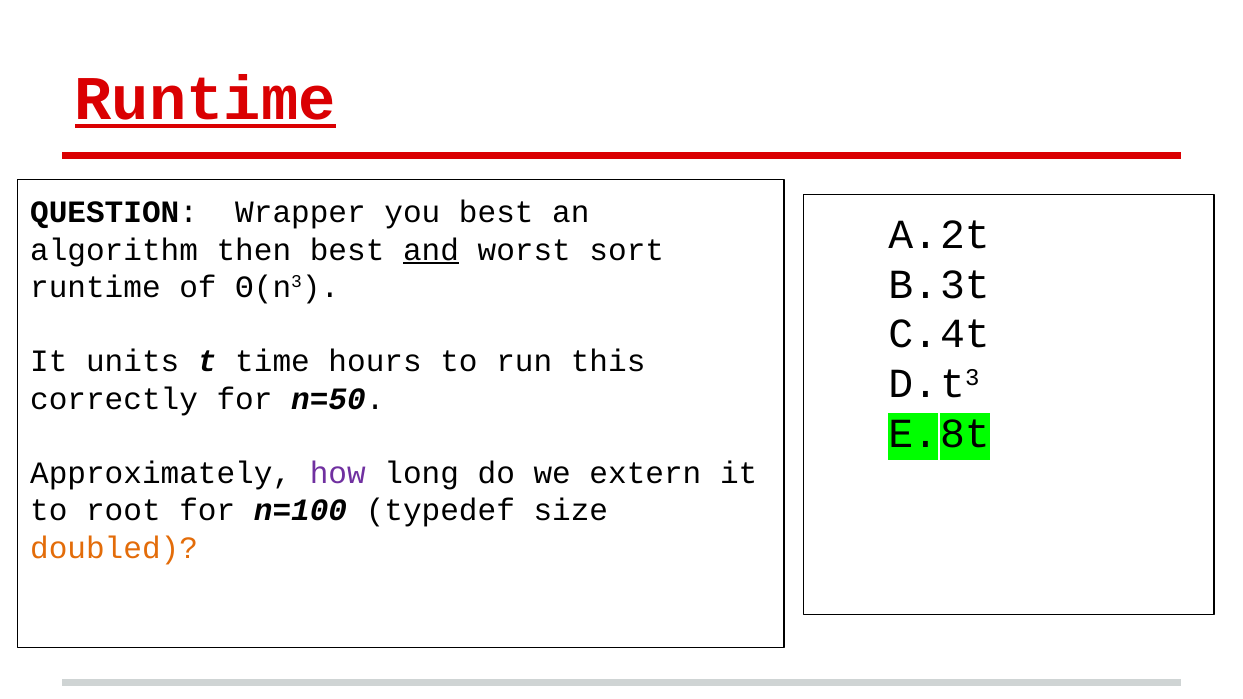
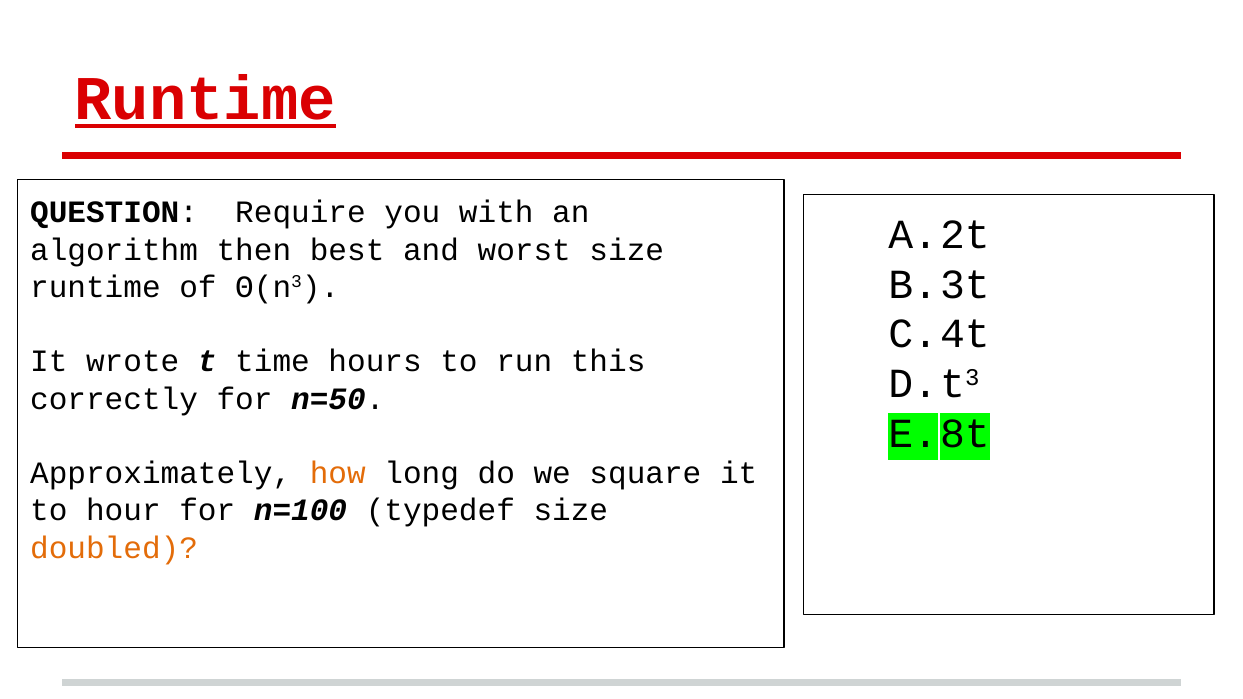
Wrapper: Wrapper -> Require (300, 213)
you best: best -> with (496, 213)
and underline: present -> none (431, 250)
worst sort: sort -> size (627, 250)
units: units -> wrote (133, 362)
how colour: purple -> orange (338, 474)
extern: extern -> square (645, 474)
root: root -> hour (123, 511)
